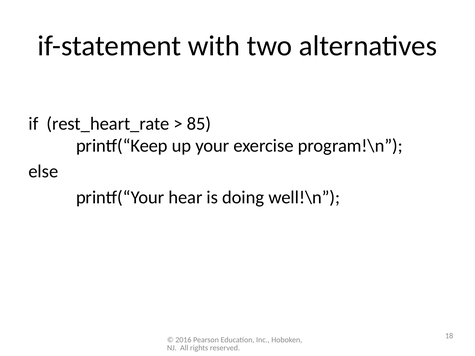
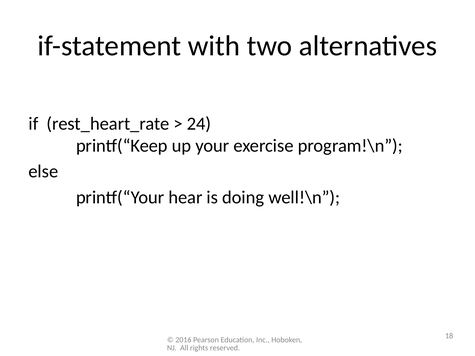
85: 85 -> 24 (199, 124)
